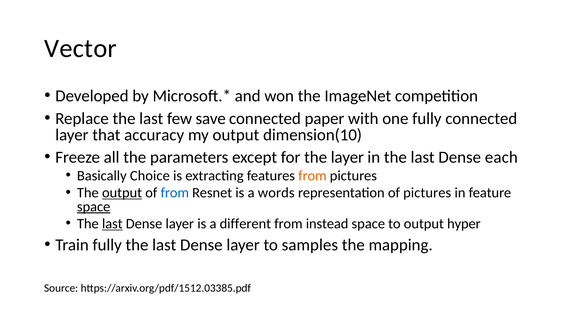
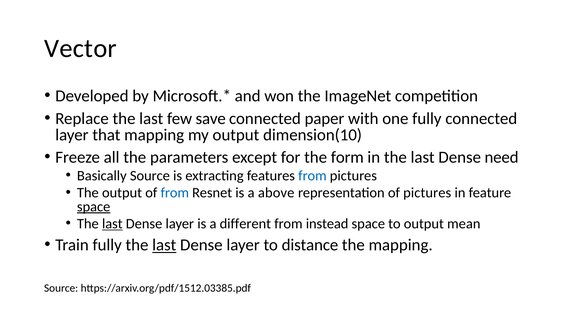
that accuracy: accuracy -> mapping (154, 135)
the layer: layer -> form (347, 157)
each: each -> need (502, 157)
Basically Choice: Choice -> Source (150, 176)
from colour: orange -> blue (312, 176)
output underline: present -> none (122, 193)
words: words -> above (276, 193)
hyper: hyper -> mean (464, 224)
last underline: none -> present (164, 245)
samples: samples -> distance (310, 245)
